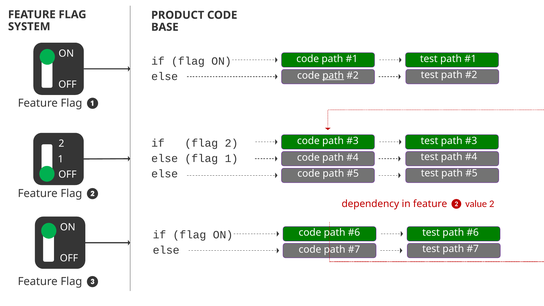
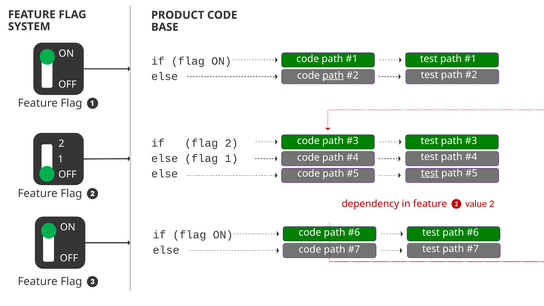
test underline: none -> present (430, 173)
